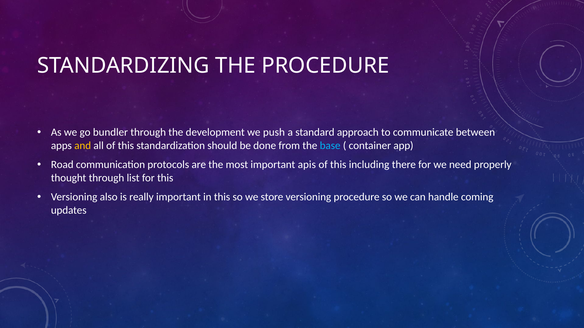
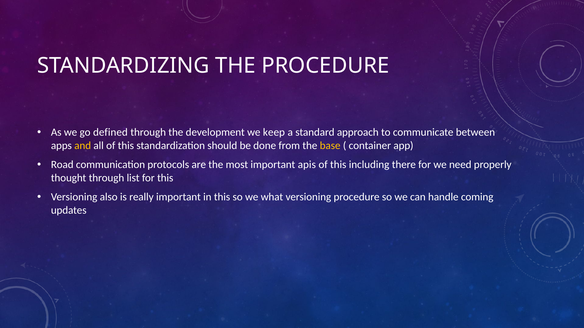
bundler: bundler -> defined (110, 133)
push: push -> keep (274, 133)
base colour: light blue -> yellow (330, 146)
store: store -> what (272, 197)
